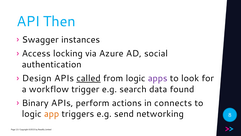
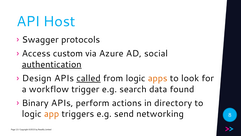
Then: Then -> Host (59, 21)
instances: instances -> protocols (81, 40)
locking: locking -> custom (68, 53)
authentication underline: none -> present (52, 64)
apps colour: purple -> orange (158, 78)
connects: connects -> directory (173, 103)
